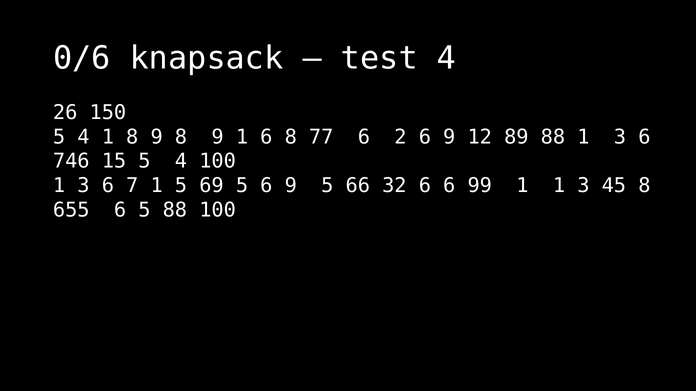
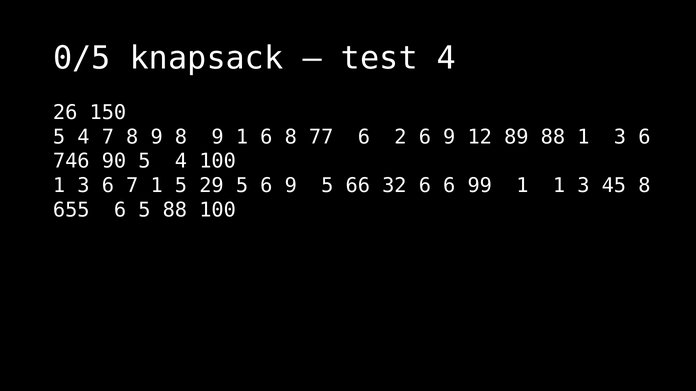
0/6: 0/6 -> 0/5 (82, 58)
4 1: 1 -> 7 (108, 137)
15: 15 -> 90 (114, 161)
69: 69 -> 29 (211, 186)
